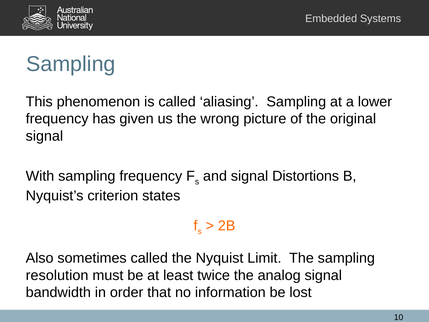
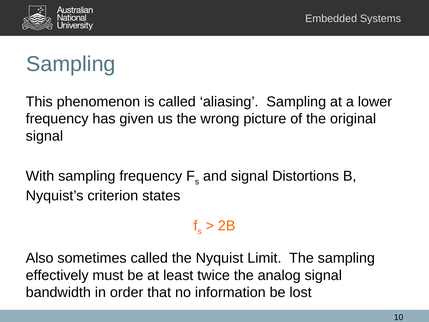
resolution: resolution -> effectively (57, 275)
